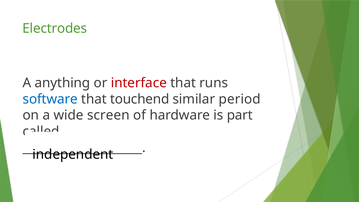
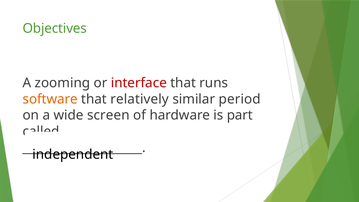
Electrodes: Electrodes -> Objectives (55, 28)
anything: anything -> zooming (62, 83)
software colour: blue -> orange (50, 99)
touchend: touchend -> relatively (140, 99)
